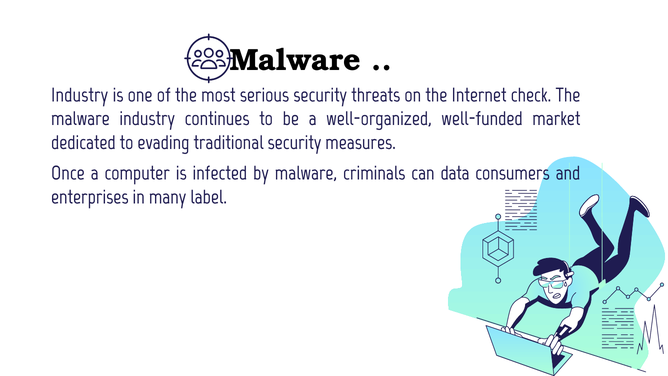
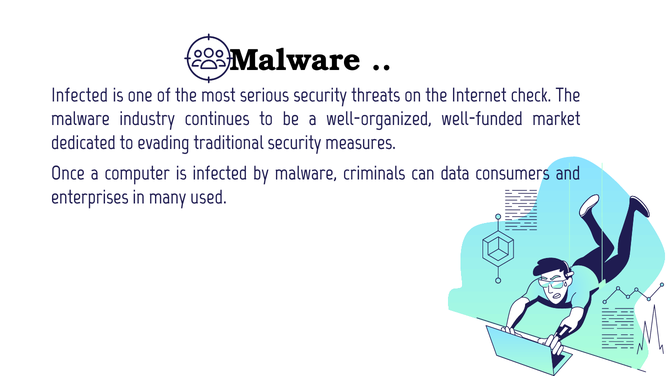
Industry: Industry -> Infected (80, 95)
label: label -> used (209, 197)
